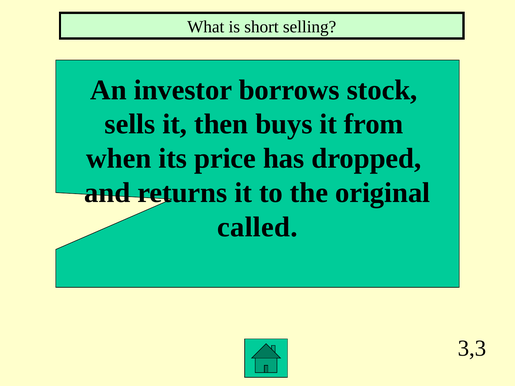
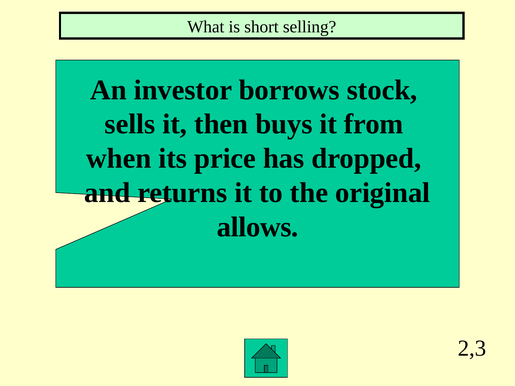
called: called -> allows (258, 227)
3,3: 3,3 -> 2,3 (472, 348)
